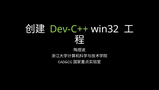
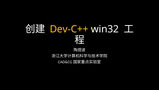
Dev-C++ colour: light green -> yellow (69, 29)
